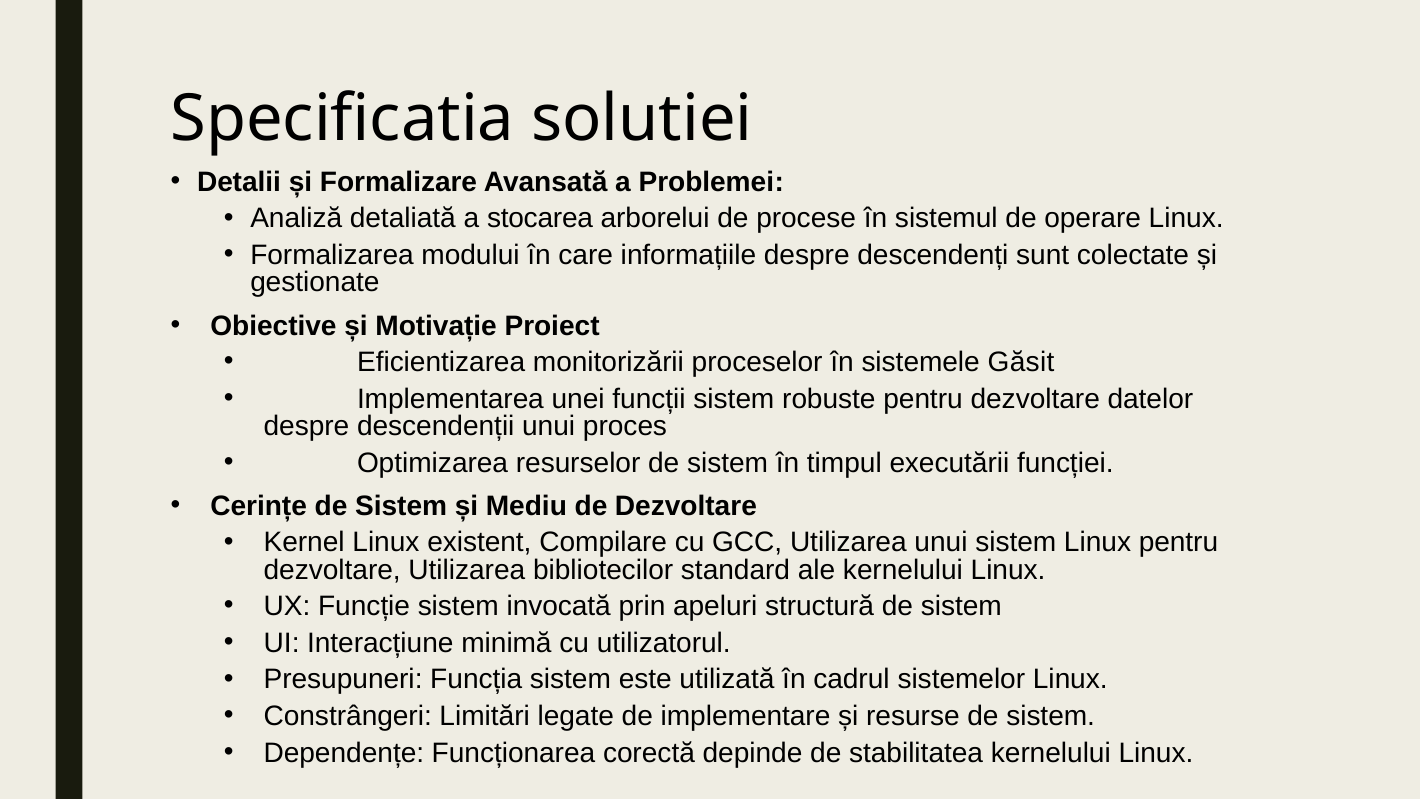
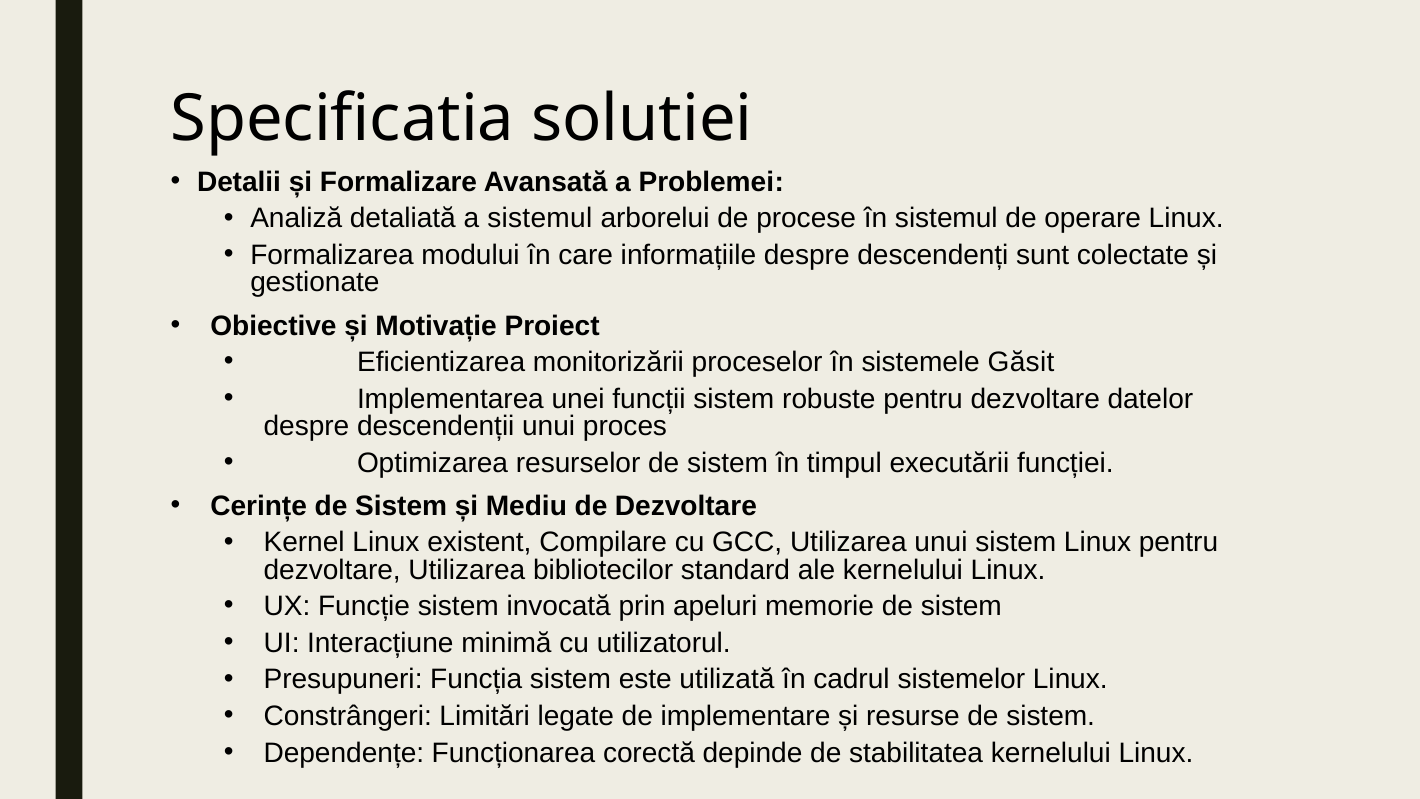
a stocarea: stocarea -> sistemul (540, 219)
structură: structură -> memorie (820, 606)
